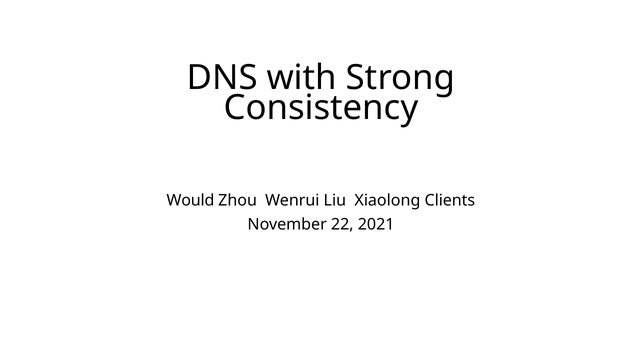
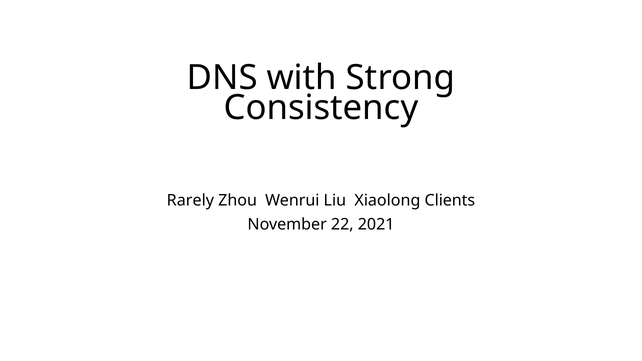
Would: Would -> Rarely (190, 201)
